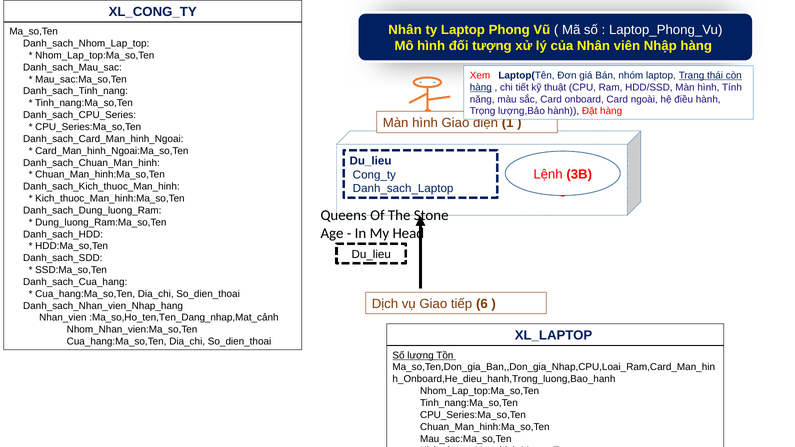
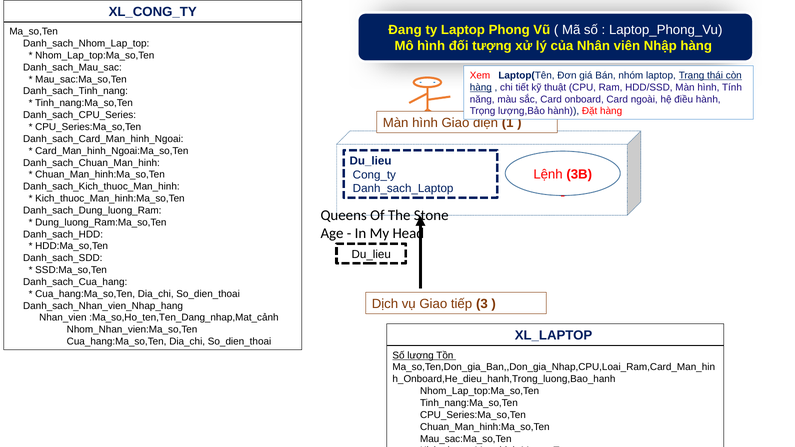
Nhân: Nhân -> Đang (405, 30)
6: 6 -> 3 (482, 304)
